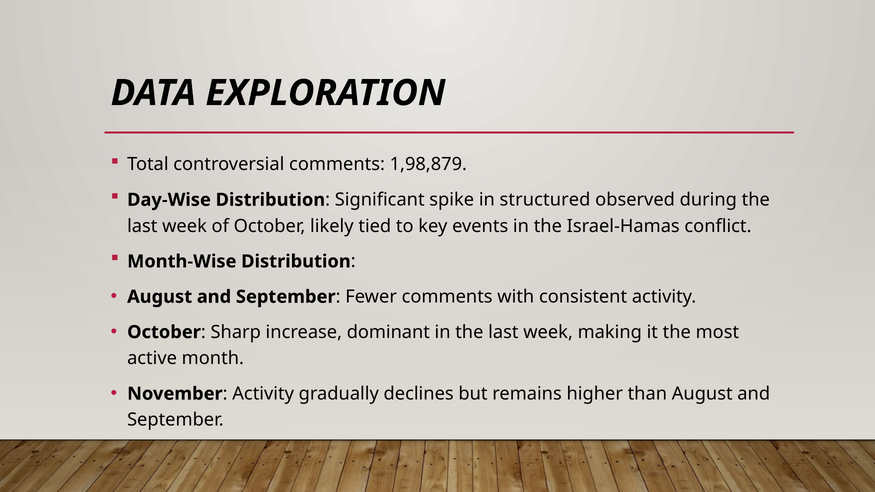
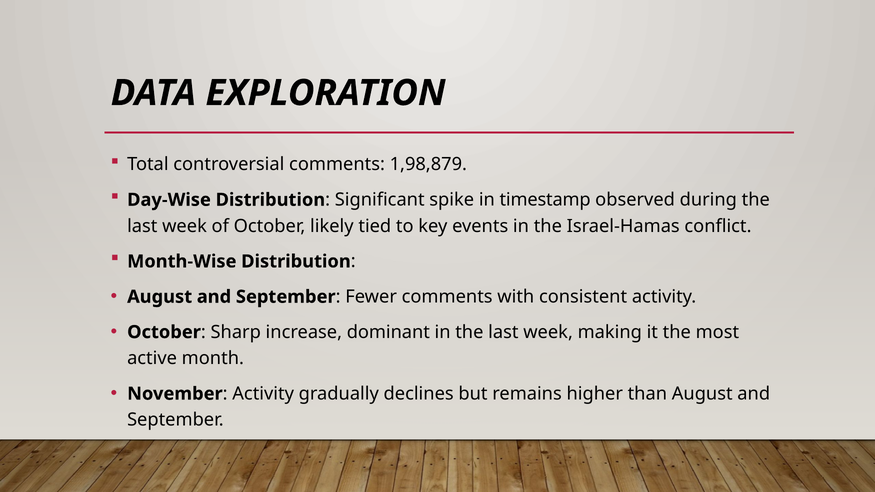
structured: structured -> timestamp (545, 200)
